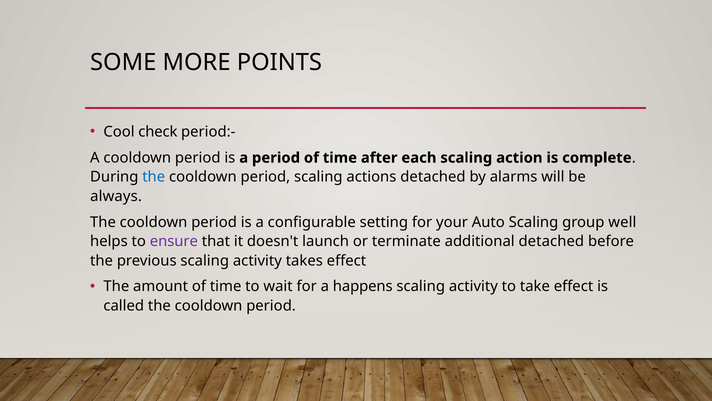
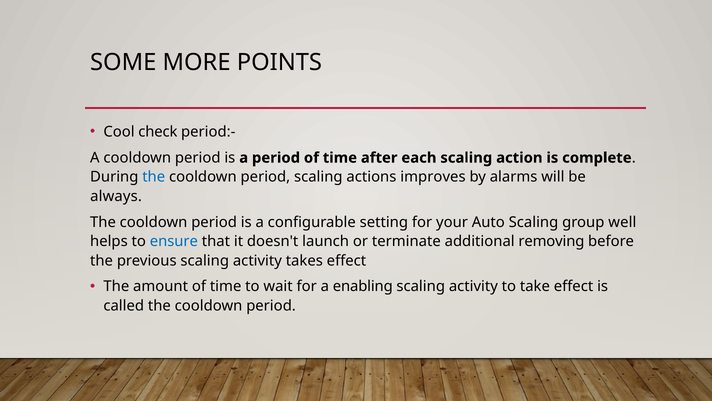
actions detached: detached -> improves (433, 177)
ensure colour: purple -> blue (174, 241)
additional detached: detached -> removing (551, 241)
happens: happens -> enabling (363, 286)
